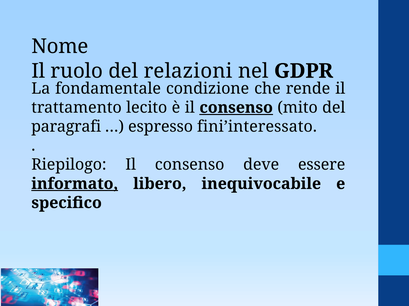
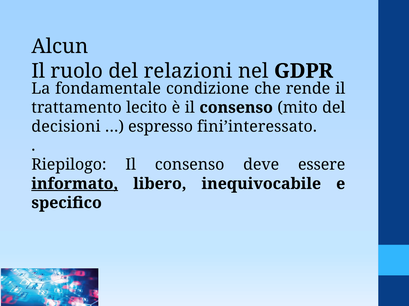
Nome: Nome -> Alcun (60, 47)
consenso underline: present -> none (236, 108)
paragrafi: paragrafi -> decisioni (66, 127)
